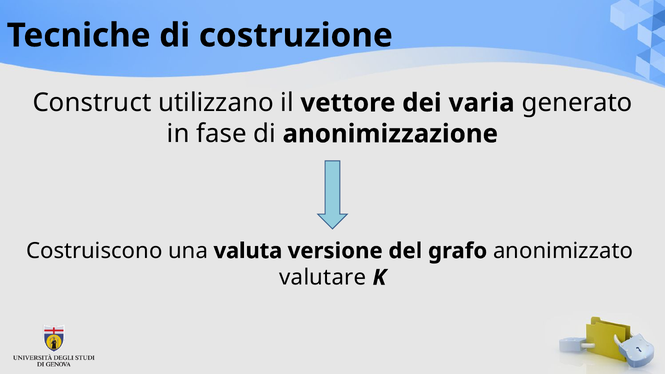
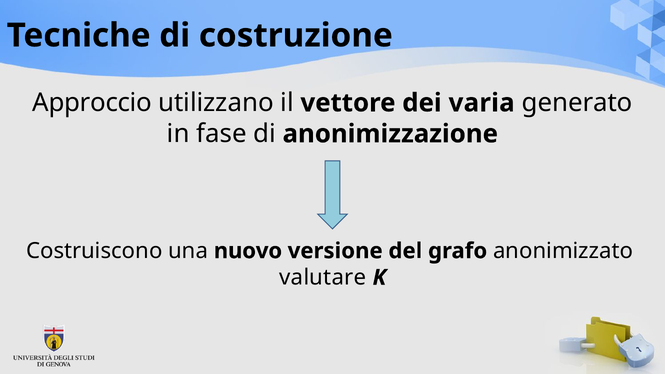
Construct: Construct -> Approccio (92, 103)
valuta: valuta -> nuovo (248, 251)
